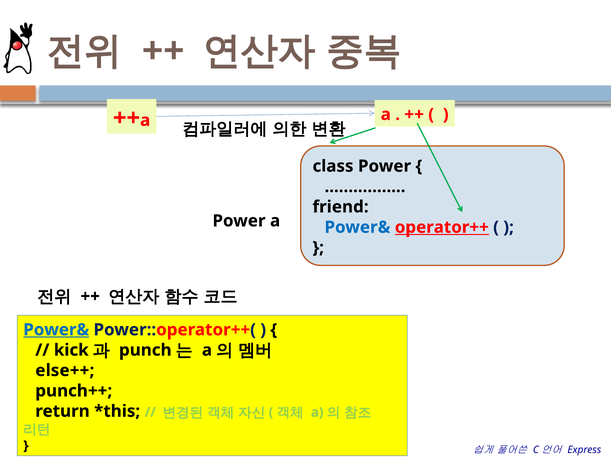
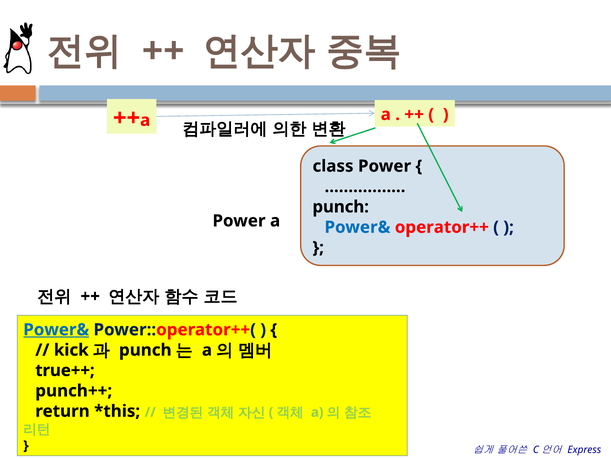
friend: friend -> punch (341, 207)
operator++ underline: present -> none (442, 227)
else++: else++ -> true++ (65, 371)
